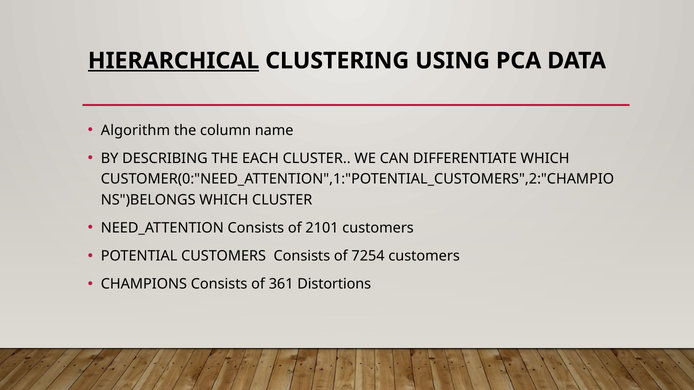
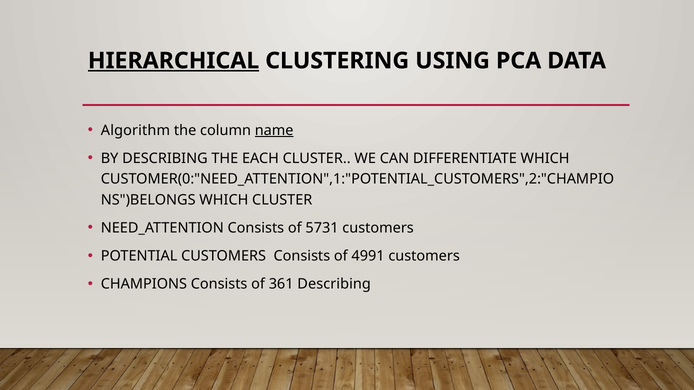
name underline: none -> present (274, 130)
2101: 2101 -> 5731 (322, 228)
7254: 7254 -> 4991 (368, 256)
361 Distortions: Distortions -> Describing (334, 284)
